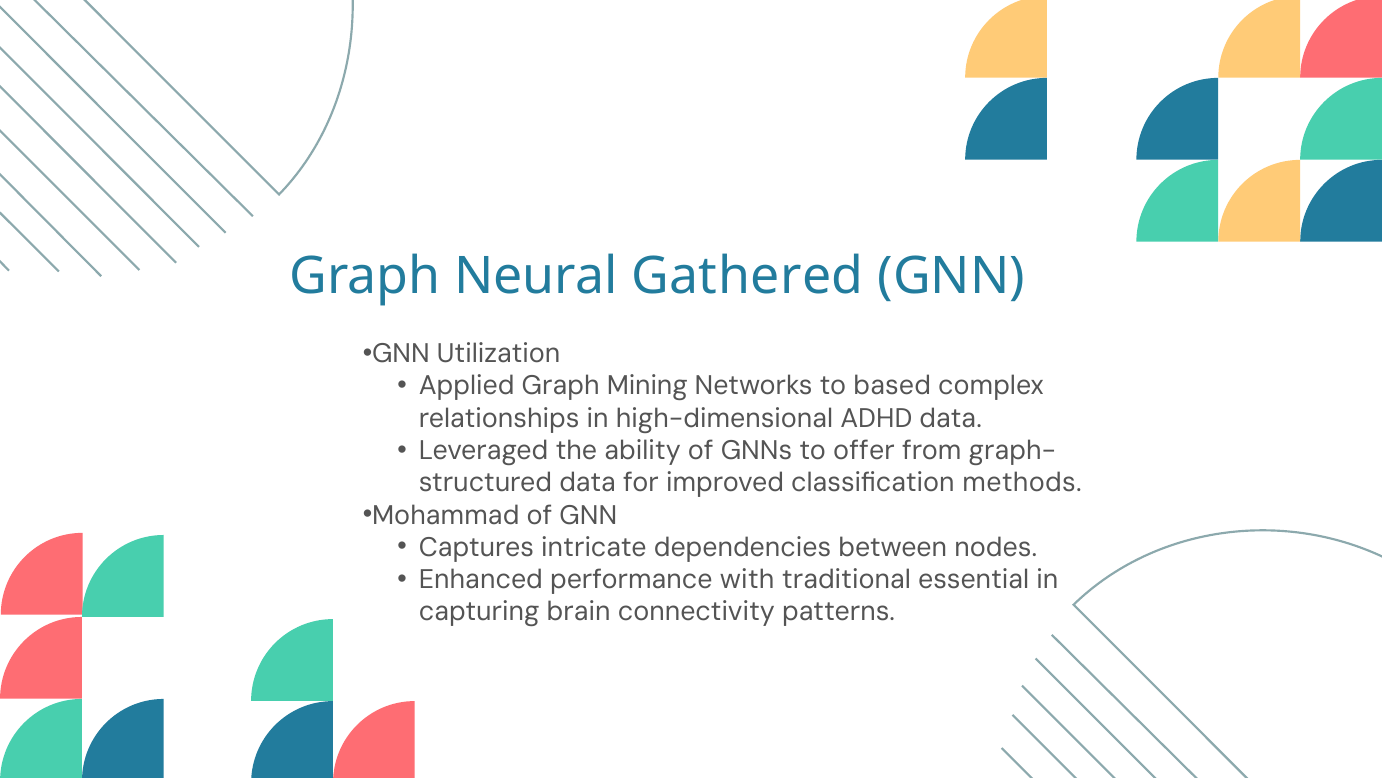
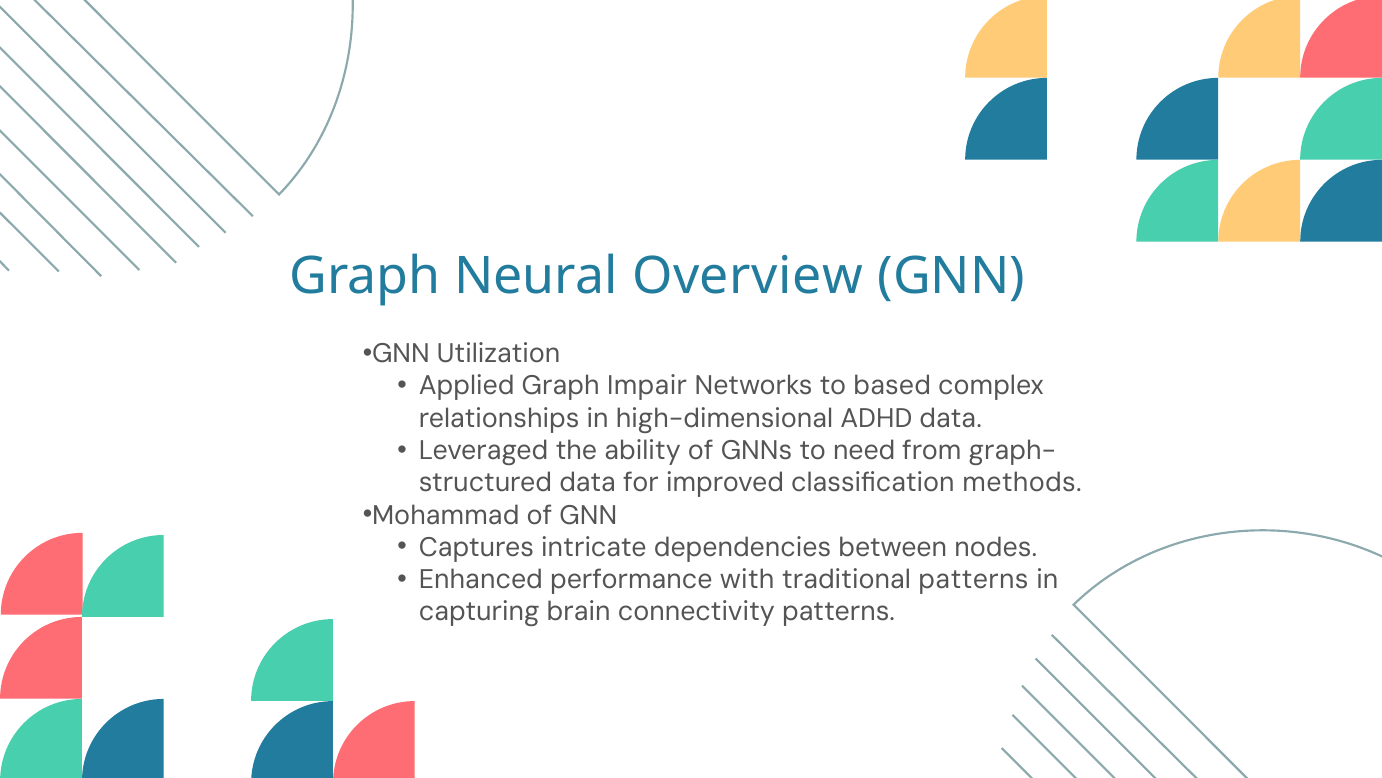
Gathered: Gathered -> Overview (747, 276)
Mining: Mining -> Impair (647, 386)
offer: offer -> need (864, 450)
traditional essential: essential -> patterns (974, 579)
